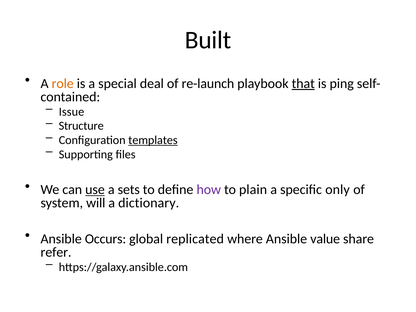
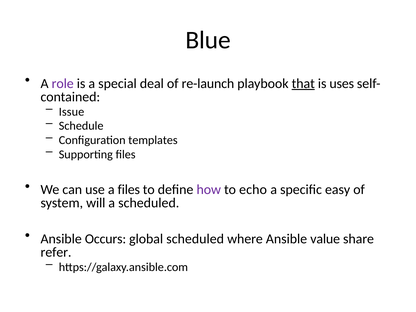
Built: Built -> Blue (208, 40)
role colour: orange -> purple (63, 84)
ping: ping -> uses (342, 84)
Structure: Structure -> Schedule (81, 126)
templates underline: present -> none (153, 140)
use underline: present -> none (95, 190)
a sets: sets -> files (129, 190)
plain: plain -> echo (253, 190)
only: only -> easy (338, 190)
a dictionary: dictionary -> scheduled (149, 203)
global replicated: replicated -> scheduled (195, 239)
